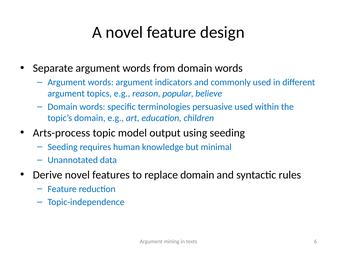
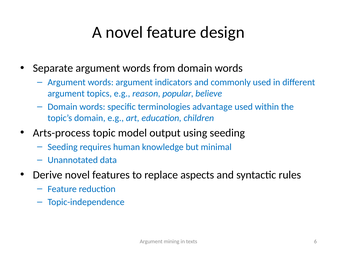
persuasive: persuasive -> advantage (212, 107)
replace domain: domain -> aspects (197, 175)
